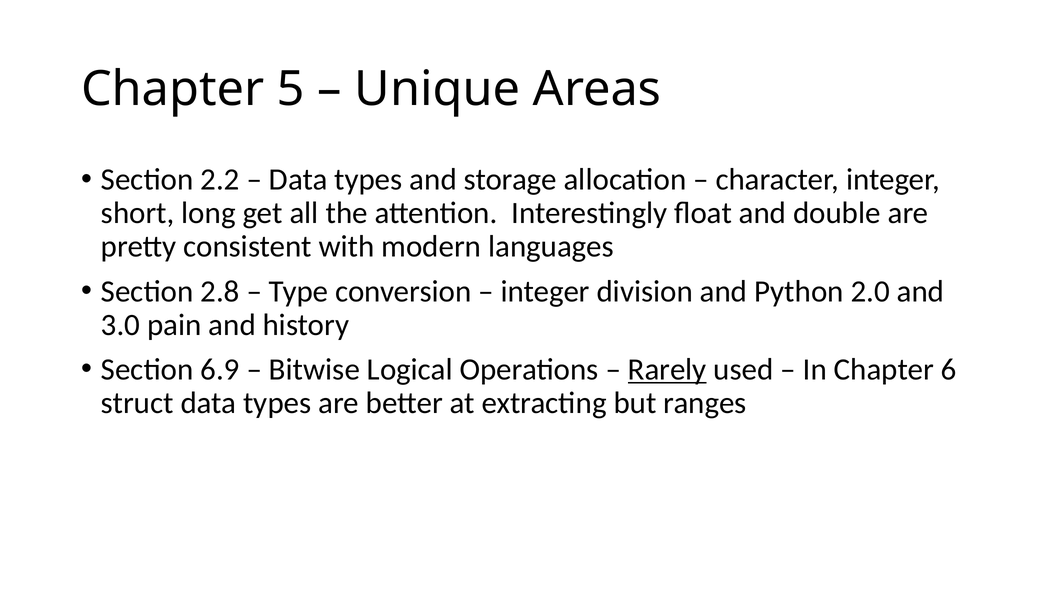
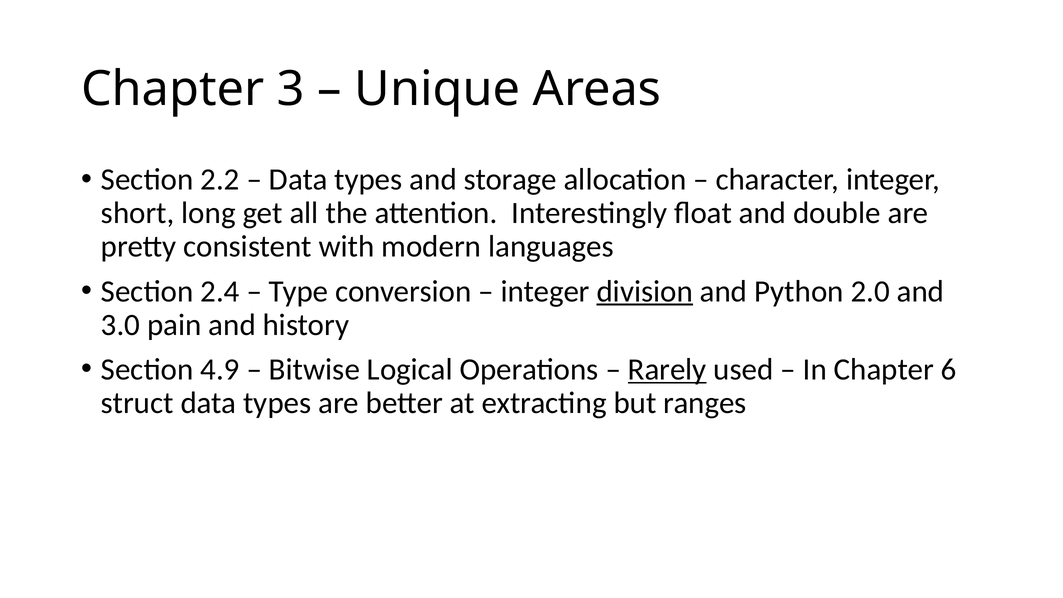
5: 5 -> 3 (291, 89)
2.8: 2.8 -> 2.4 (220, 291)
division underline: none -> present (645, 291)
6.9: 6.9 -> 4.9 (220, 369)
